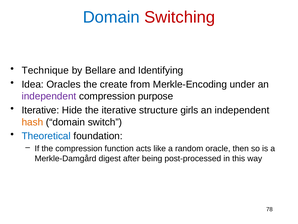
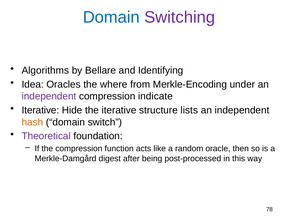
Switching colour: red -> purple (180, 17)
Technique: Technique -> Algorithms (45, 70)
create: create -> where (114, 84)
purpose: purpose -> indicate (155, 96)
girls: girls -> lists (189, 110)
Theoretical colour: blue -> purple (46, 136)
